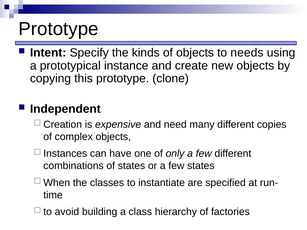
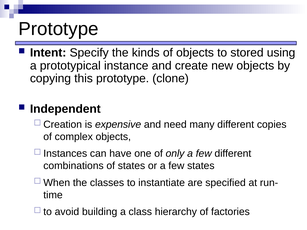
needs: needs -> stored (247, 53)
